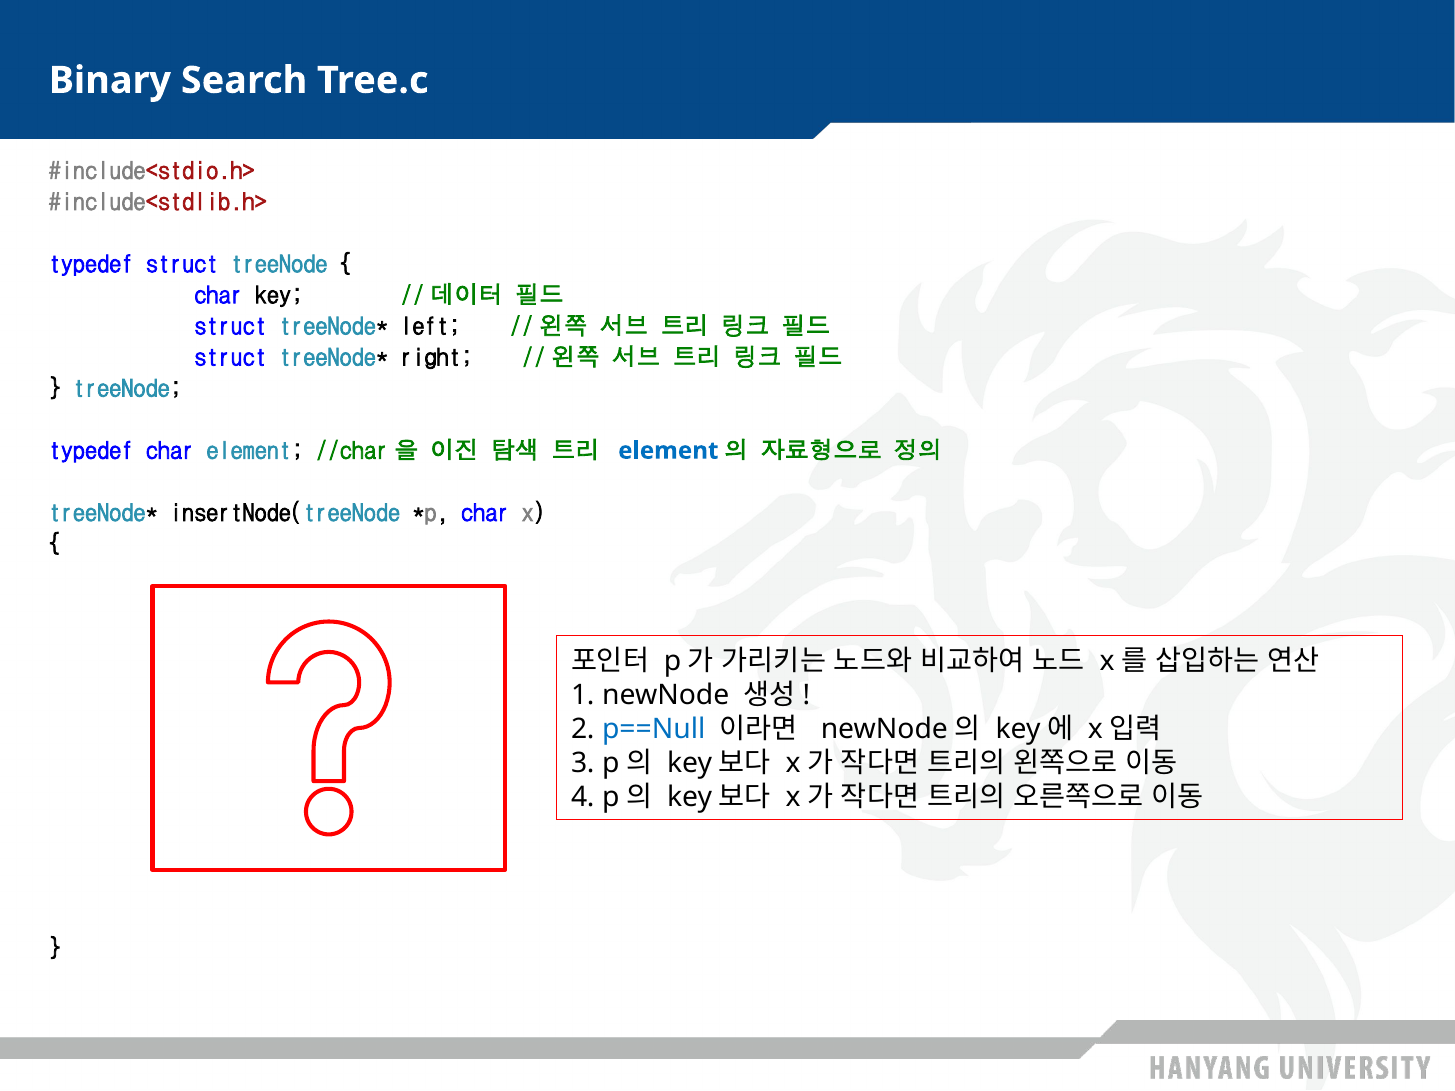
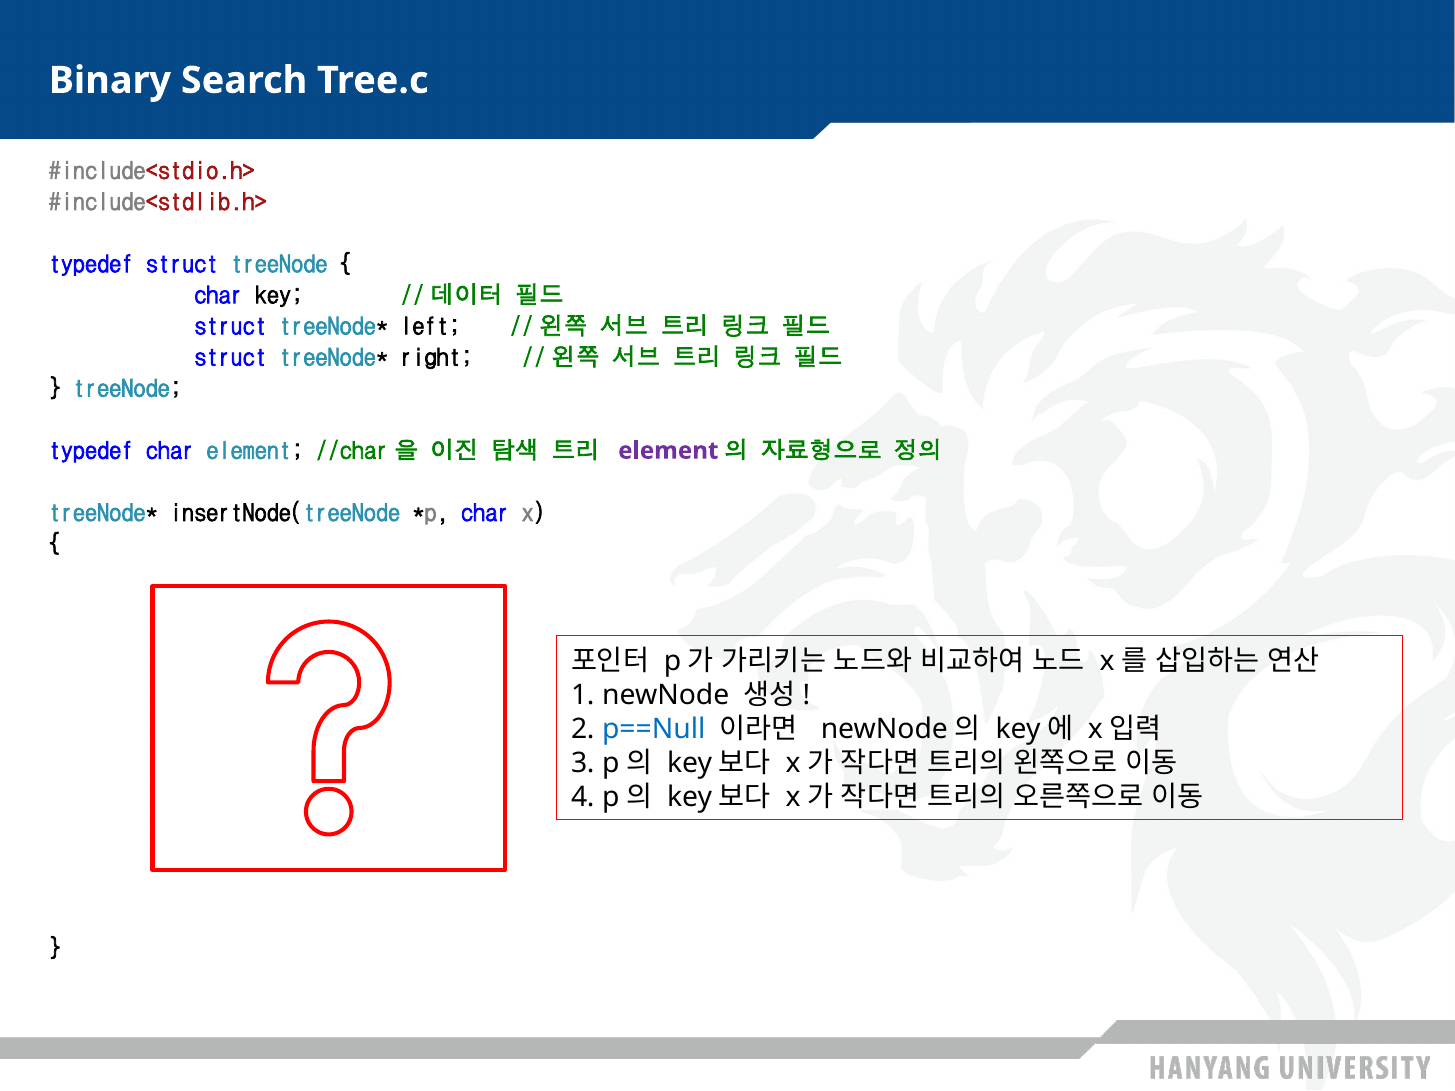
element colour: blue -> purple (668, 451)
